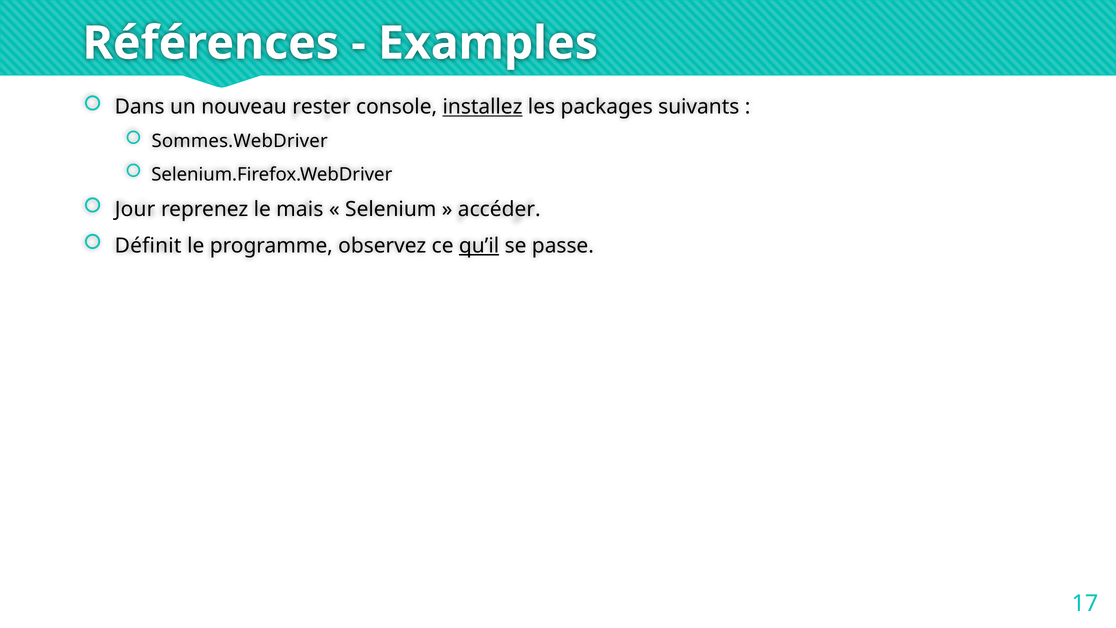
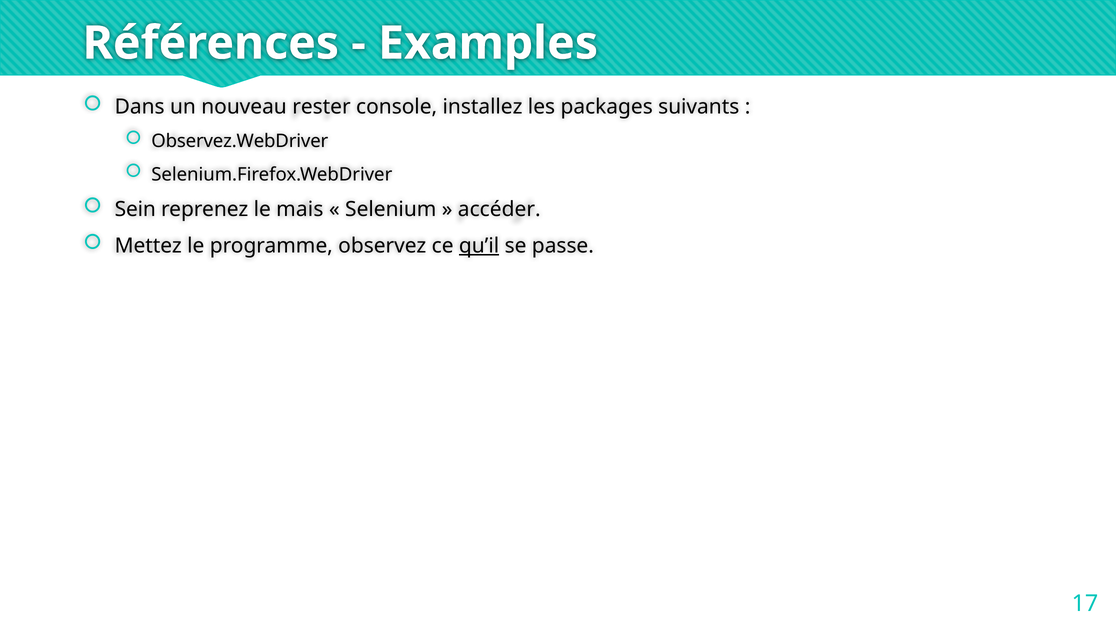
installez underline: present -> none (483, 107)
Sommes.WebDriver: Sommes.WebDriver -> Observez.WebDriver (240, 141)
Jour: Jour -> Sein (135, 209)
Définit: Définit -> Mettez (148, 246)
